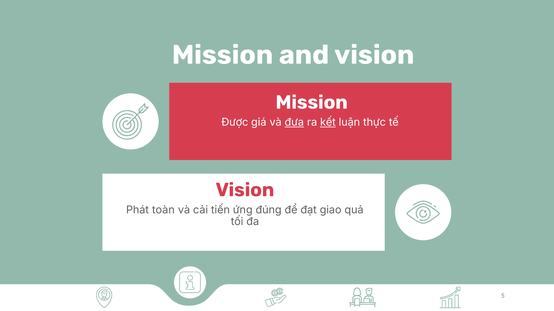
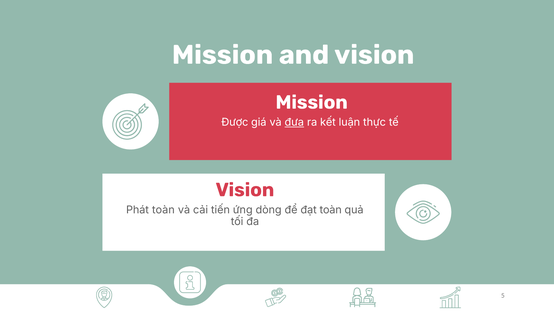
kết underline: present -> none (328, 123)
đúng: đúng -> dòng (269, 210)
đạt giao: giao -> toàn (331, 210)
